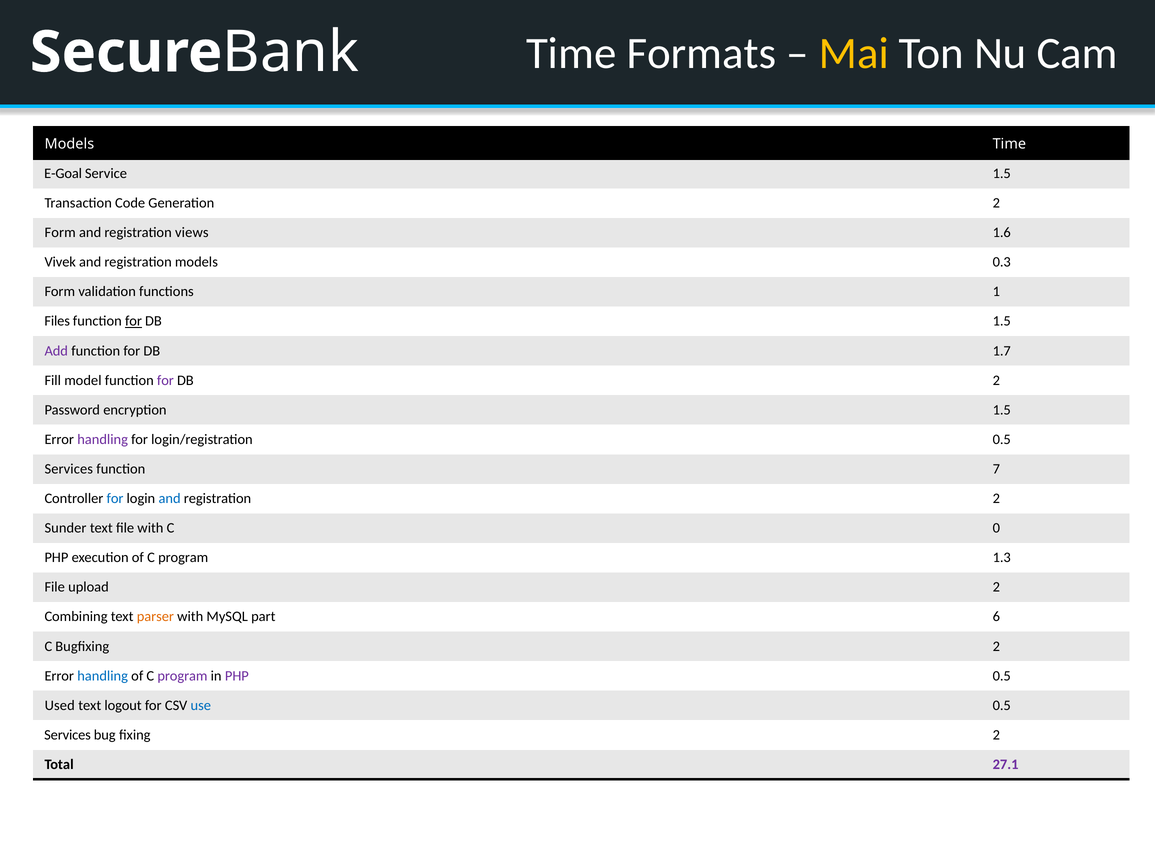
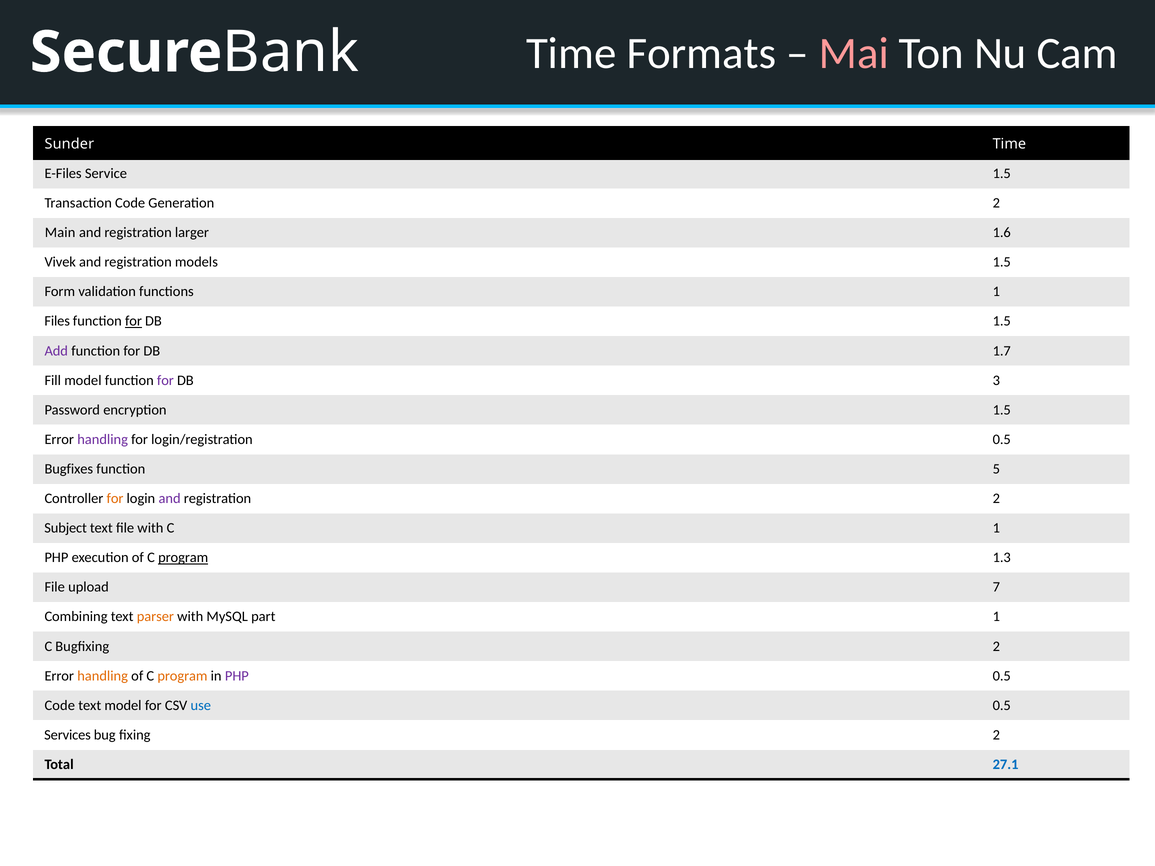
Mai colour: yellow -> pink (854, 53)
Models: Models -> Sunder (69, 144)
E-Goal: E-Goal -> E-Files (63, 174)
Form: Form -> Main (60, 233)
views: views -> larger (192, 233)
models 0.3: 0.3 -> 1.5 (1002, 262)
DB 2: 2 -> 3 (996, 380)
Services: Services -> Bugfixes (69, 469)
7: 7 -> 5 (996, 469)
for colour: blue -> orange (115, 499)
and colour: blue -> purple (170, 499)
Sunder: Sunder -> Subject (66, 528)
C 0: 0 -> 1 (996, 528)
program underline: none -> present (183, 558)
upload 2: 2 -> 7 (996, 587)
part 6: 6 -> 1 (996, 617)
handling colour: blue -> orange (103, 676)
program colour: purple -> orange (182, 676)
Used: Used -> Code (60, 706)
text logout: logout -> model (123, 706)
27.1 colour: purple -> blue (1006, 765)
